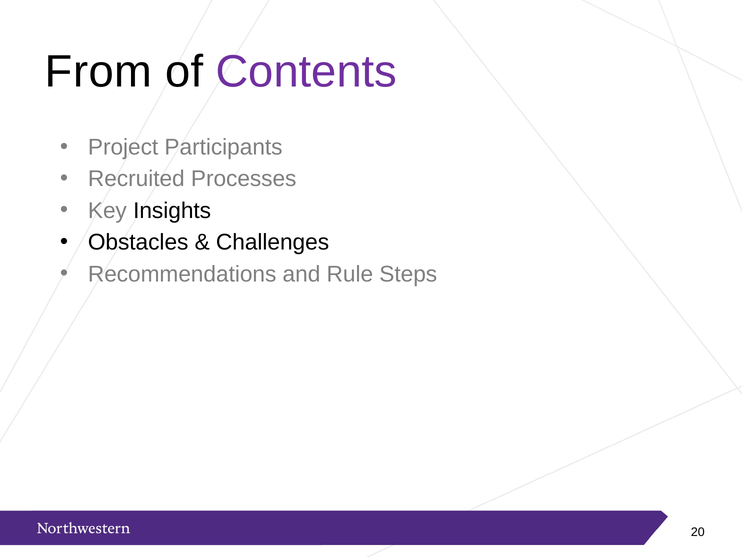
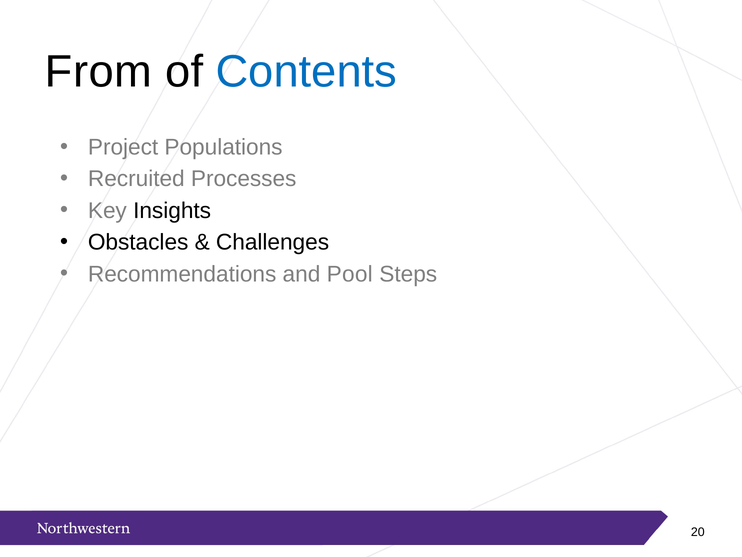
Contents colour: purple -> blue (306, 72)
Participants: Participants -> Populations (224, 147)
Rule: Rule -> Pool (350, 274)
